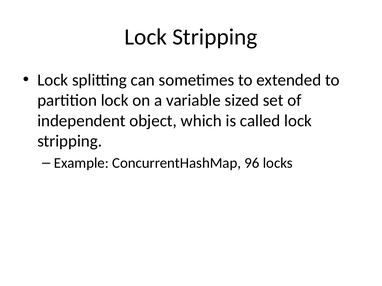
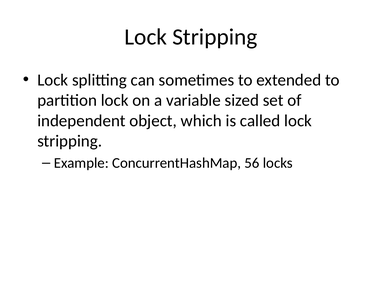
96: 96 -> 56 (252, 163)
